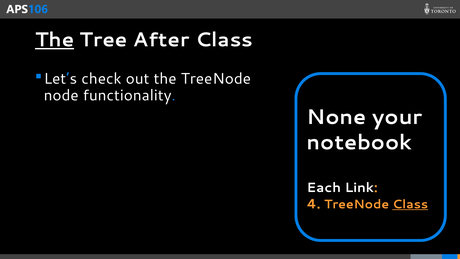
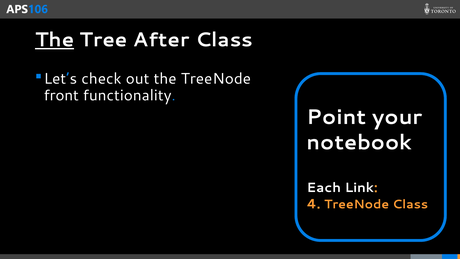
node: node -> front (61, 95)
None: None -> Point (336, 117)
Class underline: present -> none (410, 204)
